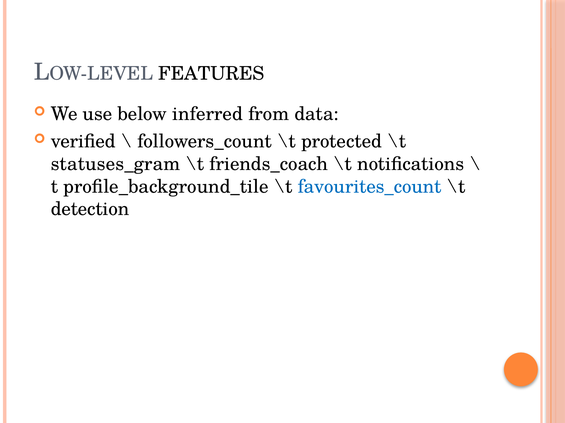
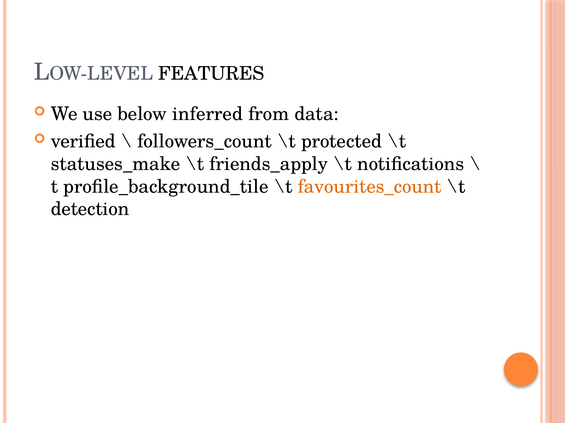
statuses_gram: statuses_gram -> statuses_make (116, 164)
friends_coach: friends_coach -> friends_apply (269, 164)
favourites_count colour: blue -> orange (370, 187)
